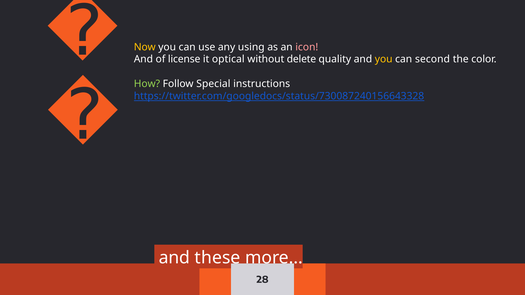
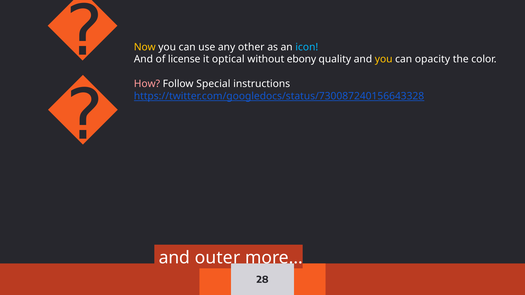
using: using -> other (251, 47)
icon colour: pink -> light blue (307, 47)
delete: delete -> ebony (301, 59)
second: second -> opacity (432, 59)
How colour: light green -> pink (147, 84)
these: these -> outer (217, 258)
